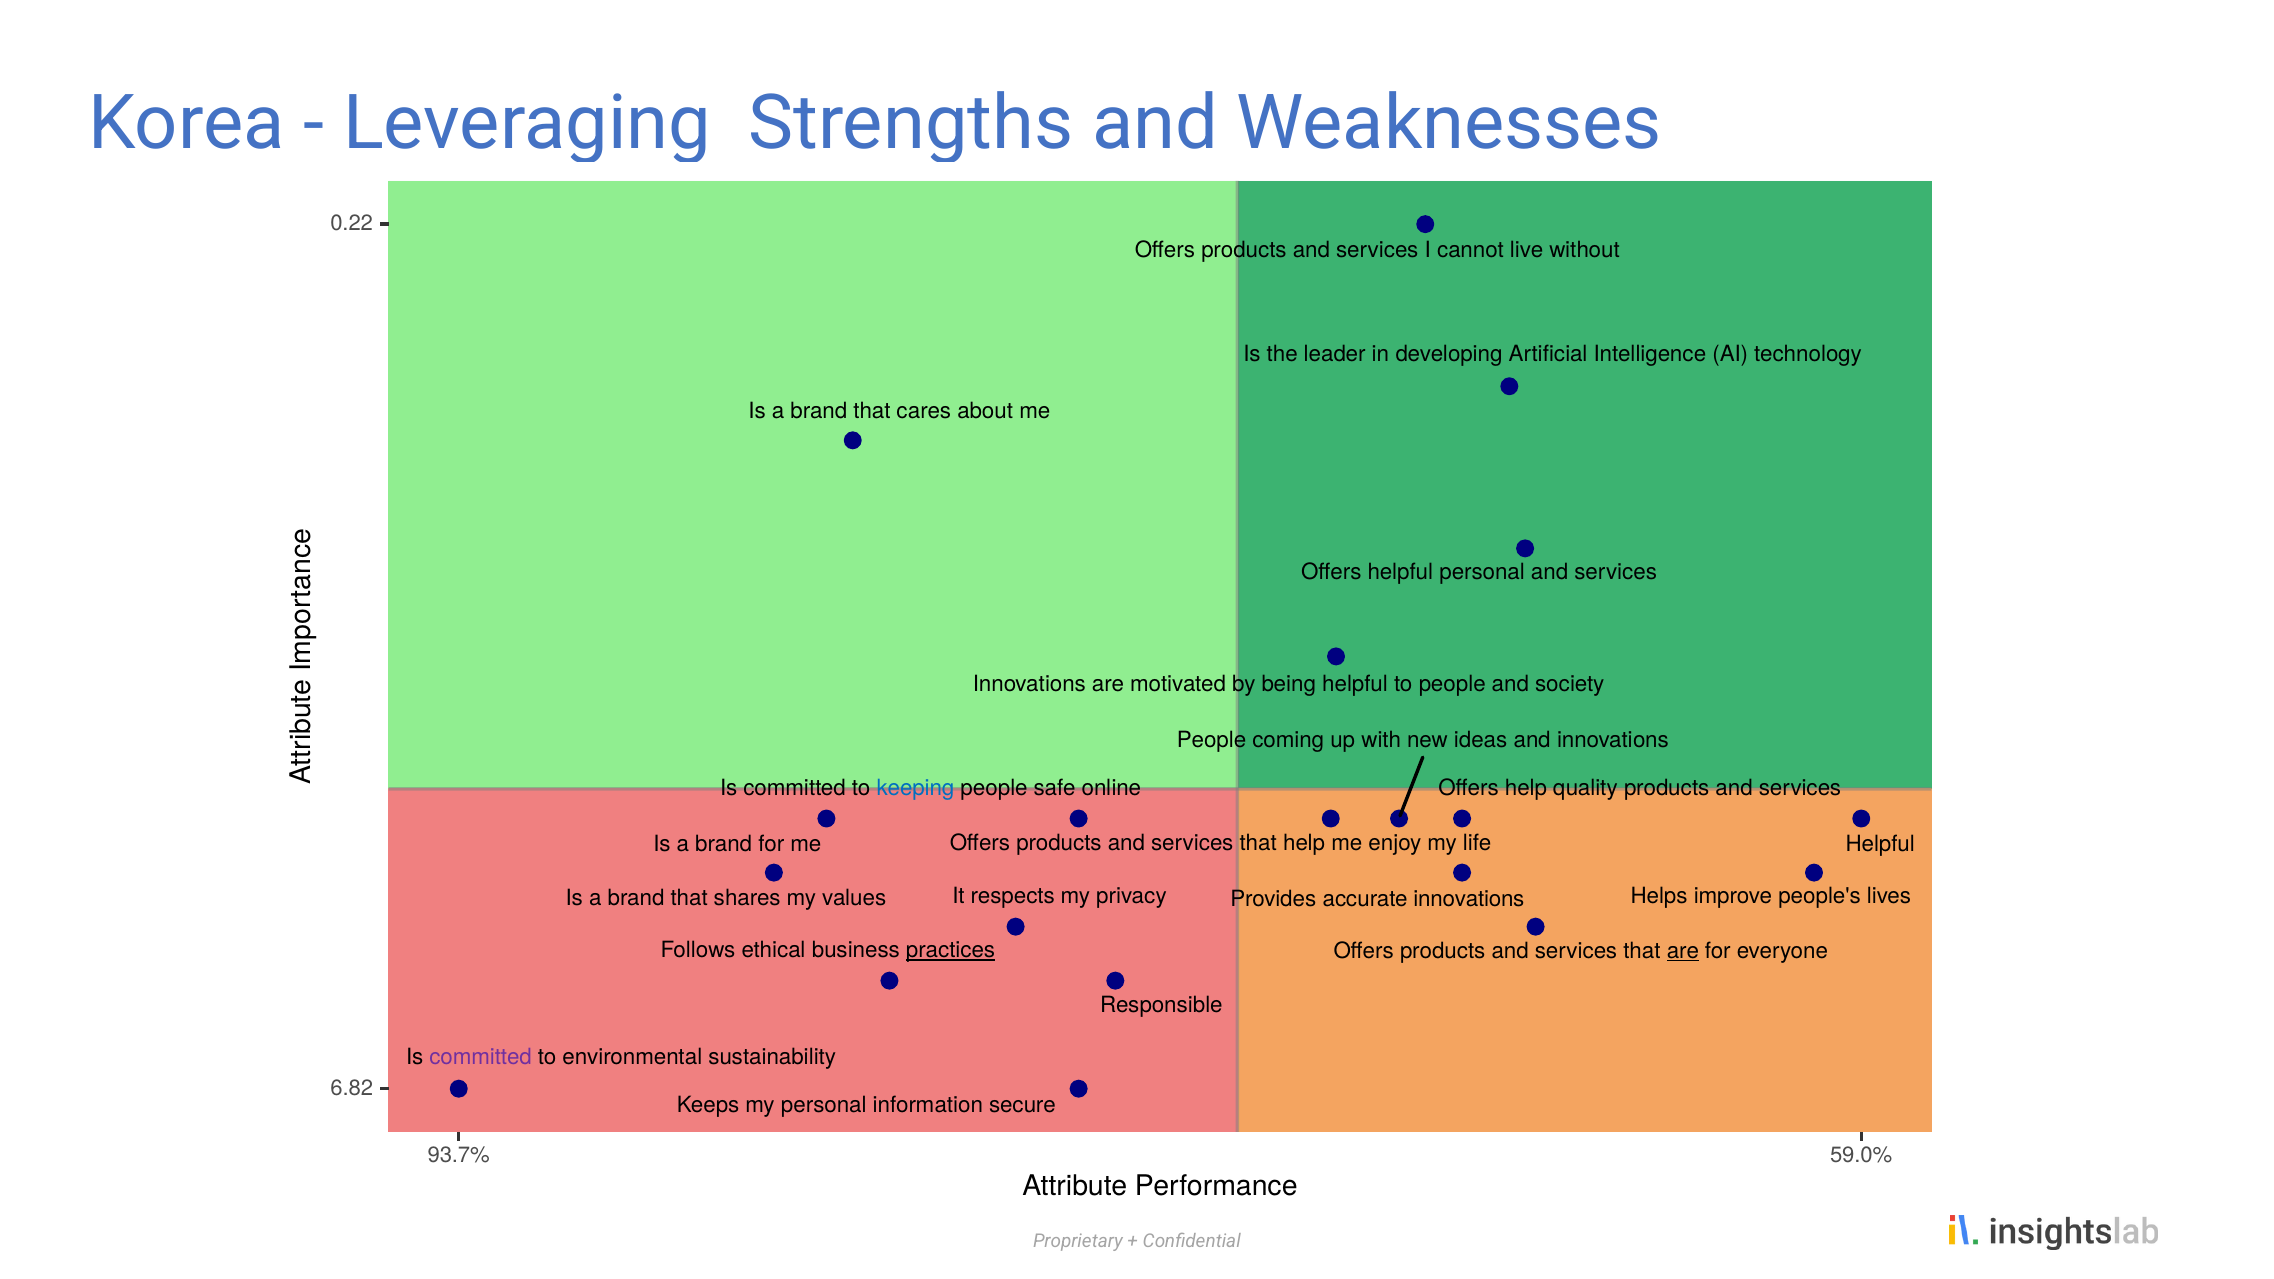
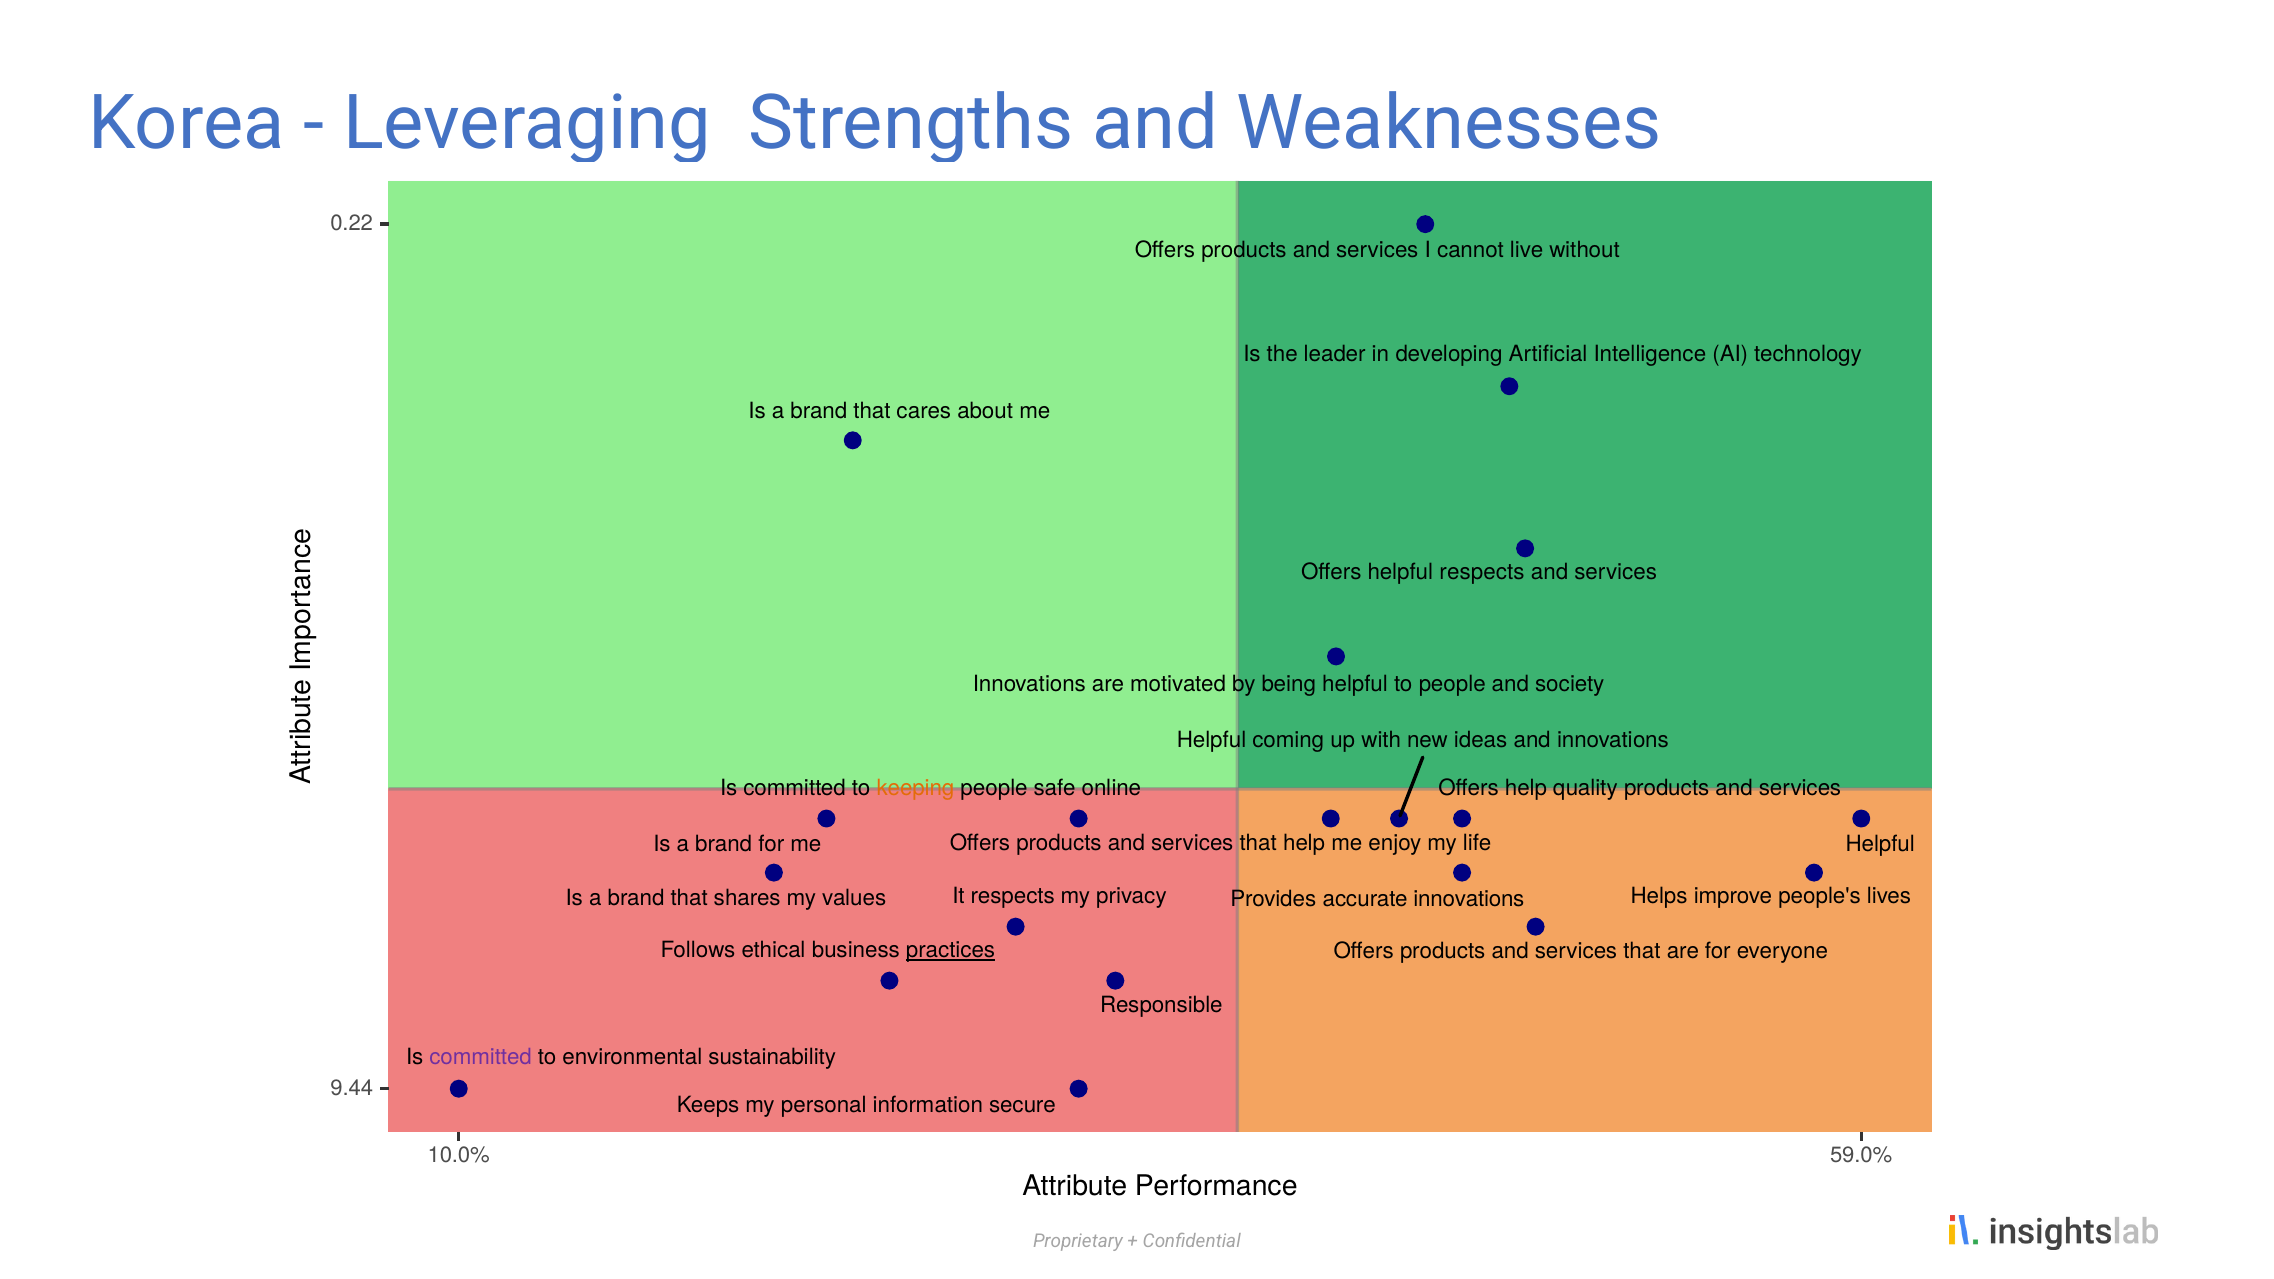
helpful personal: personal -> respects (1482, 573)
People: People -> Helpful (1212, 740)
keeping colour: blue -> orange (915, 788)
are underline: present -> none (1683, 951)
6.82: 6.82 -> 9.44 (352, 1088)
93.7%: 93.7% -> 10.0% (459, 1155)
